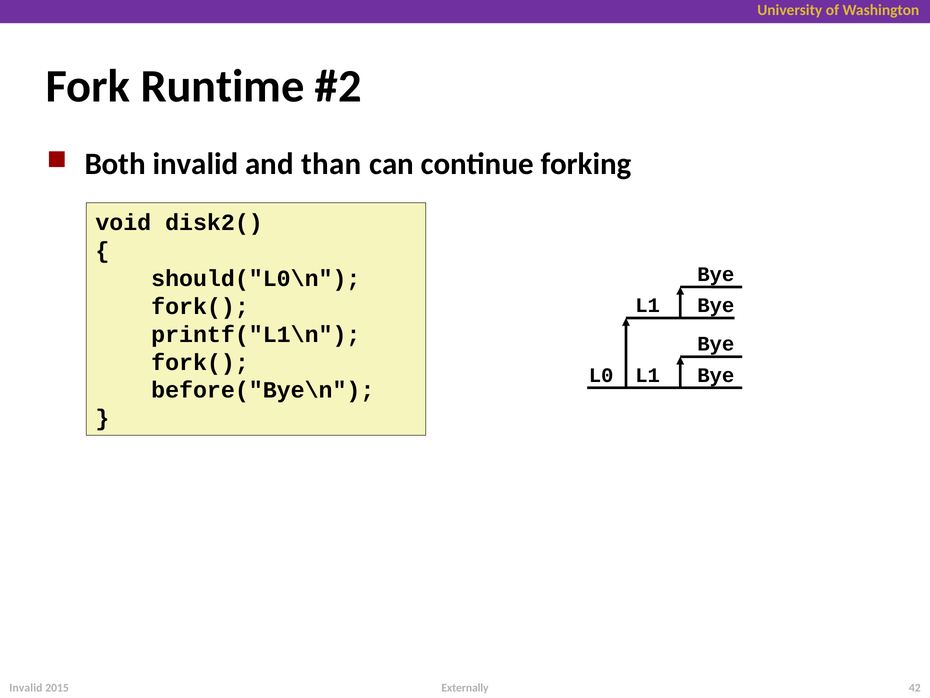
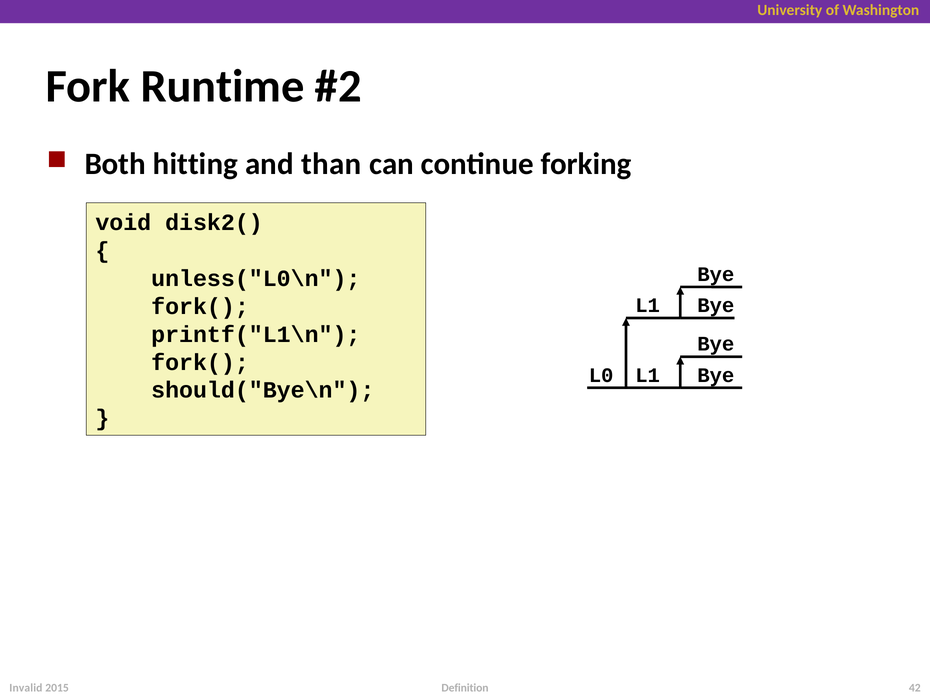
Both invalid: invalid -> hitting (196, 164)
should("L0\n: should("L0\n -> unless("L0\n (256, 278)
before("Bye\n: before("Bye\n -> should("Bye\n (263, 390)
Externally: Externally -> Definition (465, 688)
